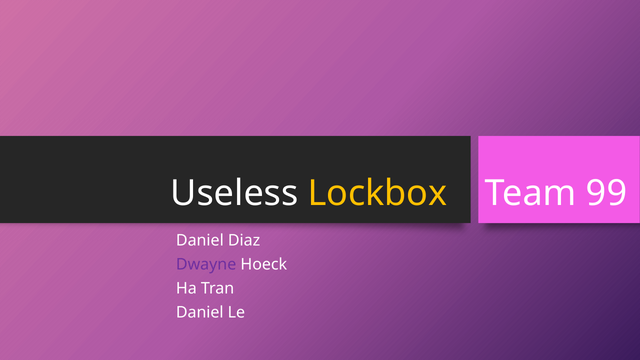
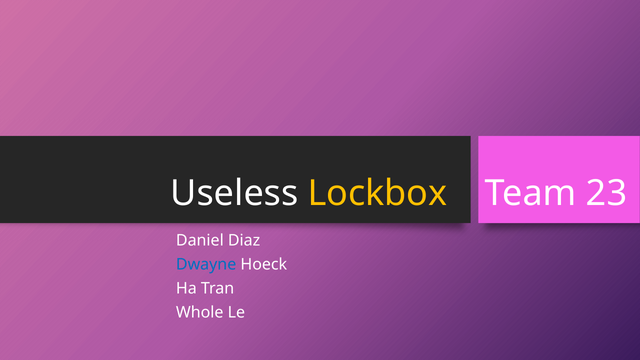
99: 99 -> 23 (607, 194)
Dwayne colour: purple -> blue (206, 265)
Daniel: Daniel -> Whole (200, 313)
